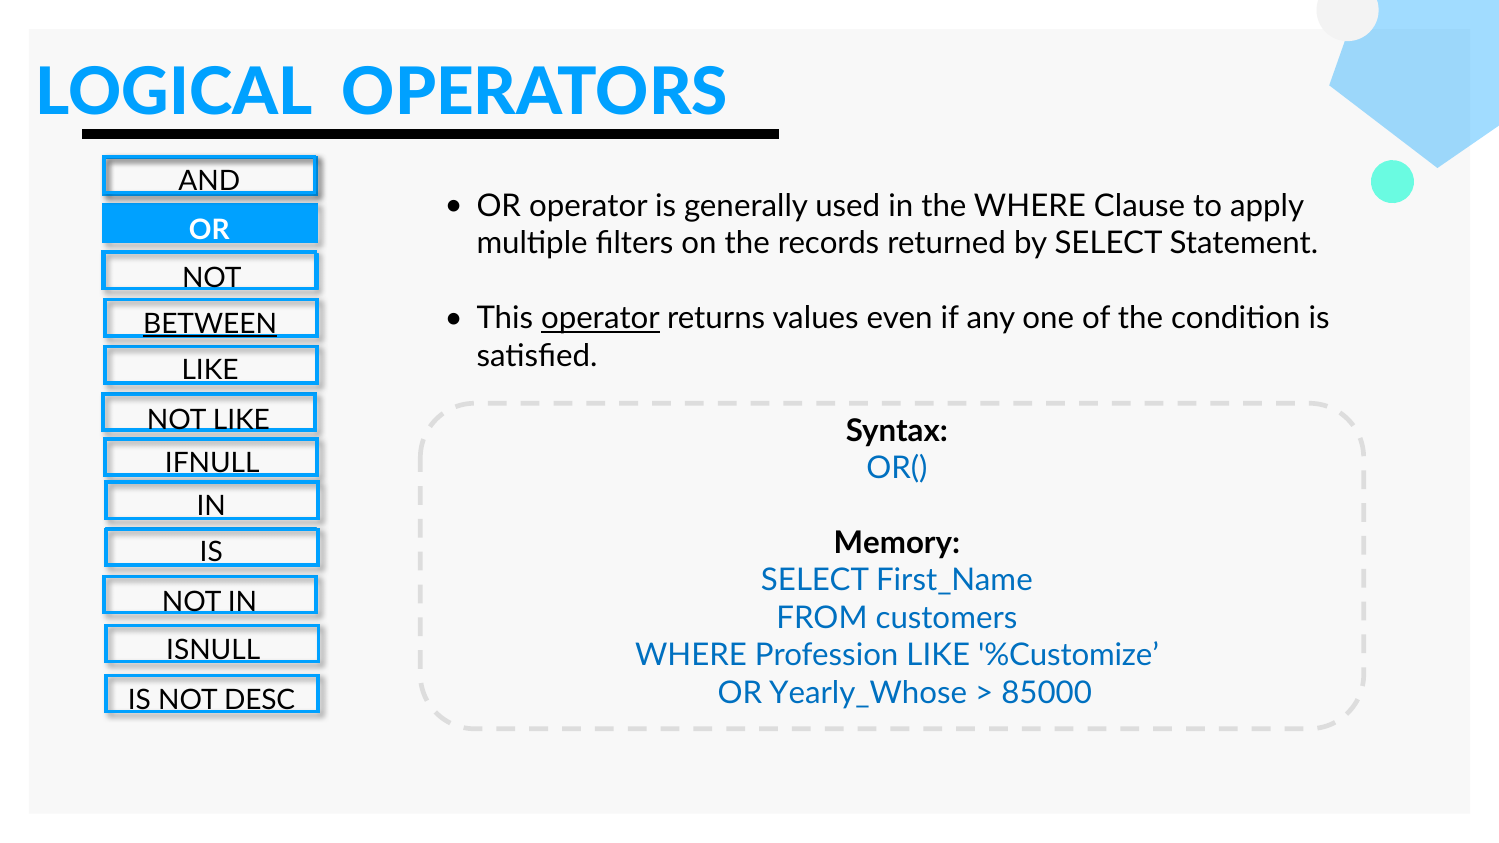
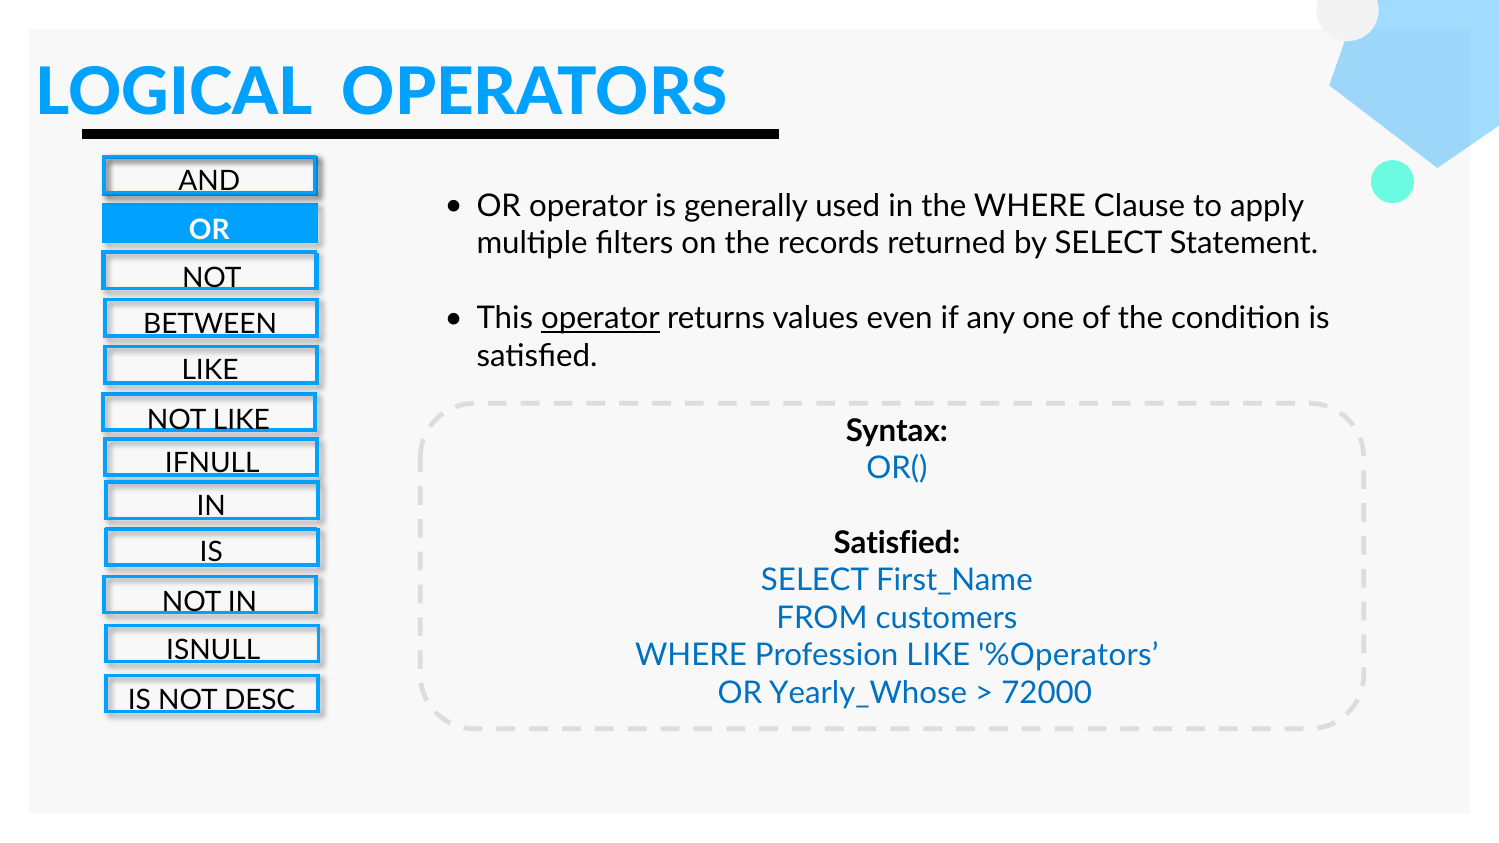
BETWEEN underline: present -> none (210, 324)
Memory: Memory -> Satisfied (897, 543)
%Customize: %Customize -> %Operators (1068, 656)
85000: 85000 -> 72000 (1047, 693)
